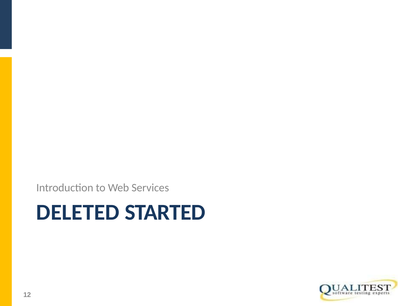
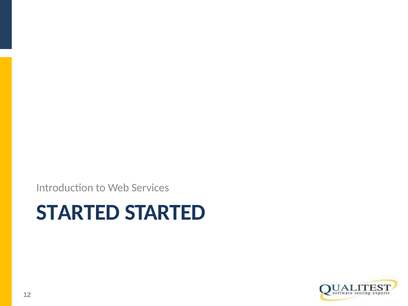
DELETED: DELETED -> STARTED (78, 212)
